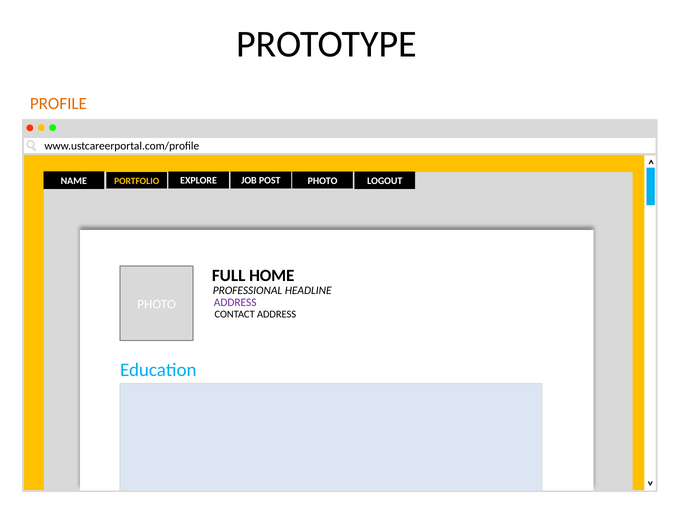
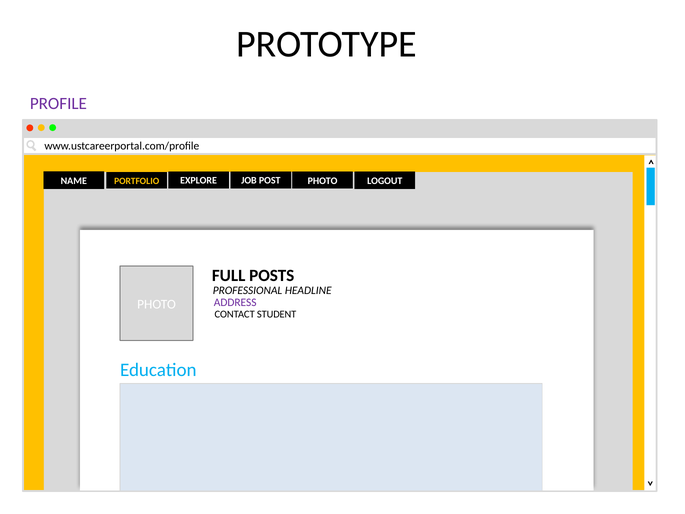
PROFILE colour: orange -> purple (58, 104)
HOME: HOME -> POSTS (272, 275)
CONTACT ADDRESS: ADDRESS -> STUDENT (277, 314)
